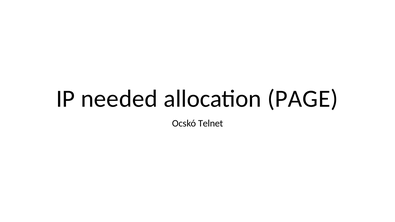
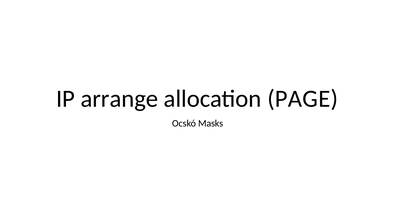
needed: needed -> arrange (119, 99)
Telnet: Telnet -> Masks (211, 123)
